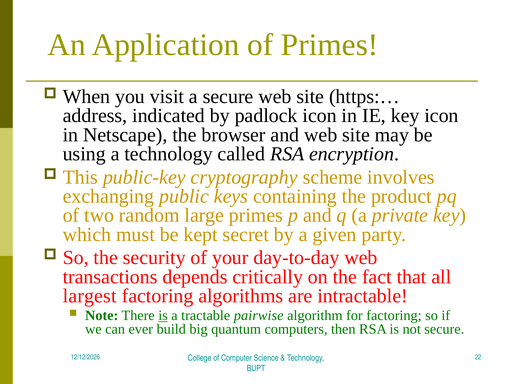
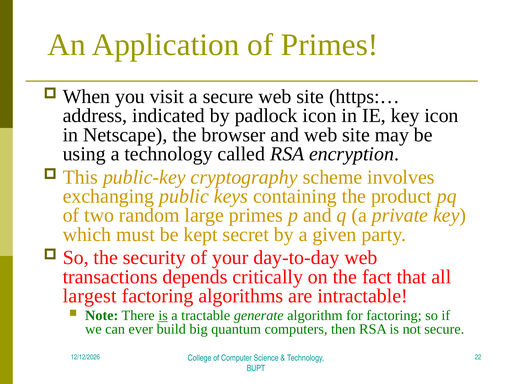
pairwise: pairwise -> generate (259, 315)
